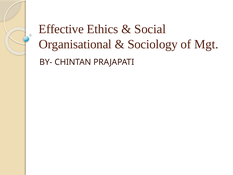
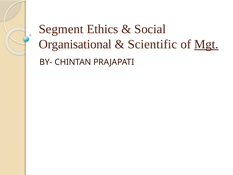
Effective: Effective -> Segment (61, 29)
Sociology: Sociology -> Scientific (152, 44)
Mgt underline: none -> present (206, 44)
